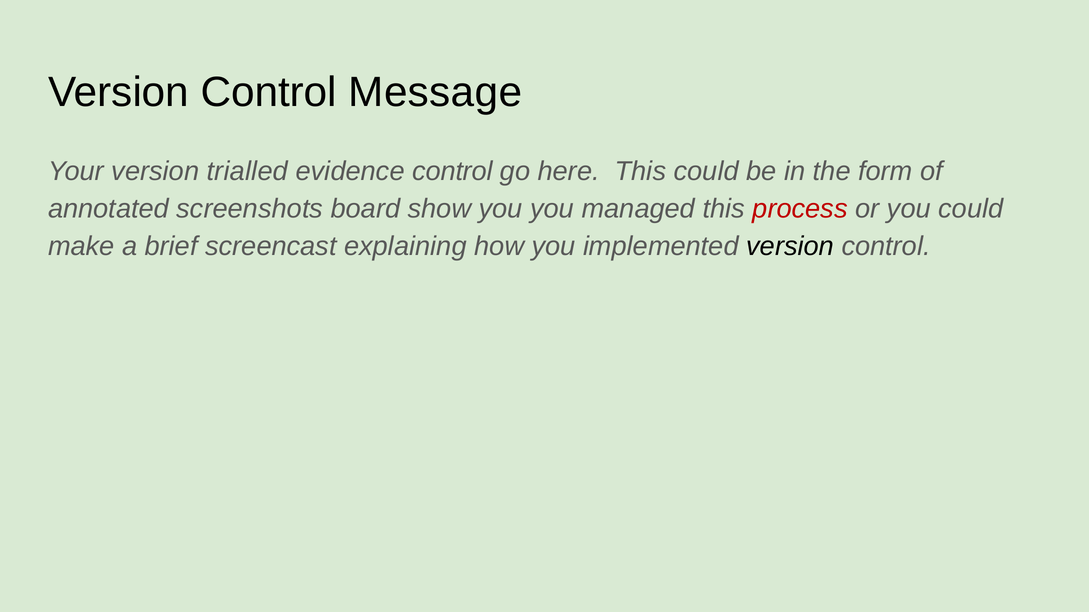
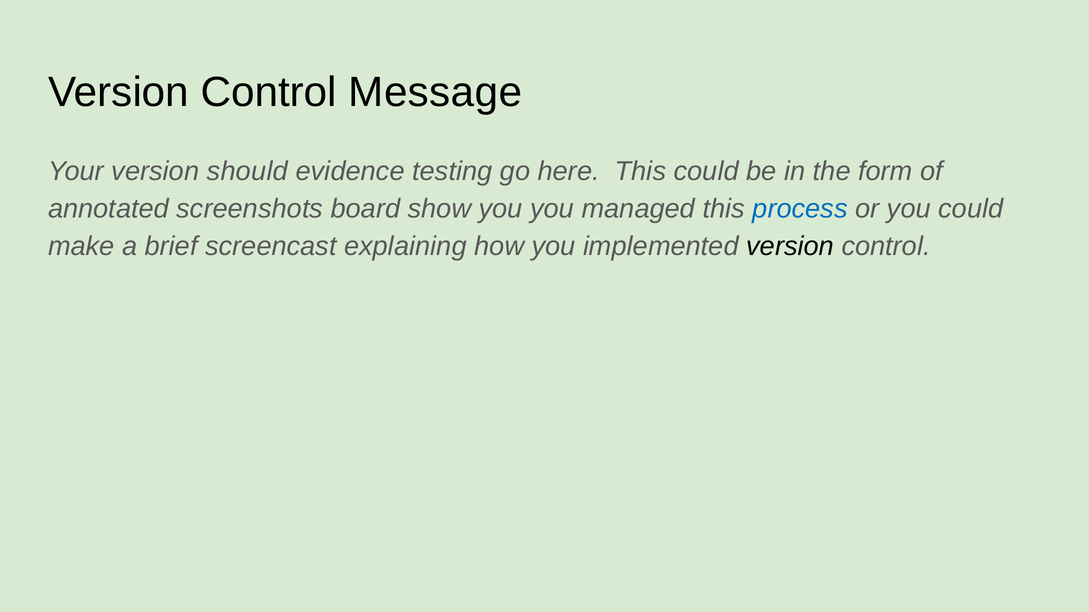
trialled: trialled -> should (247, 171)
evidence control: control -> testing (452, 171)
process colour: red -> blue (800, 209)
